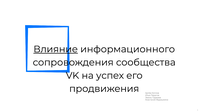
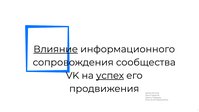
успех underline: none -> present (110, 75)
